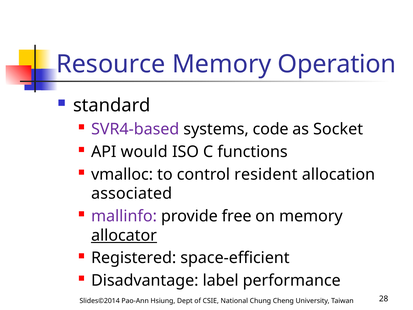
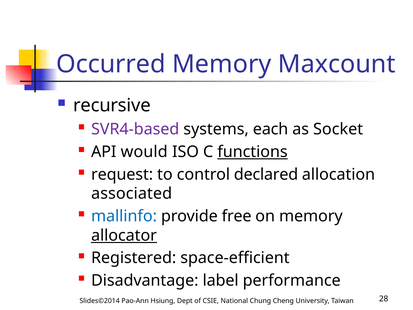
Resource: Resource -> Occurred (111, 64)
Operation: Operation -> Maxcount (337, 64)
standard: standard -> recursive (112, 106)
code: code -> each (271, 129)
functions underline: none -> present (253, 152)
vmalloc: vmalloc -> request (122, 174)
resident: resident -> declared (266, 174)
mallinfo colour: purple -> blue (124, 216)
